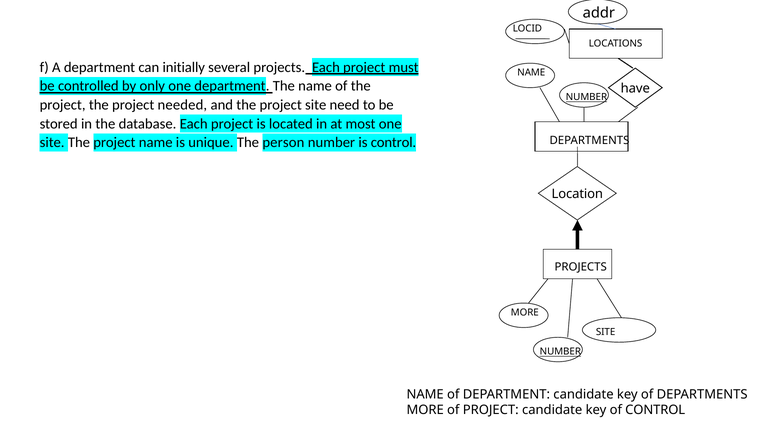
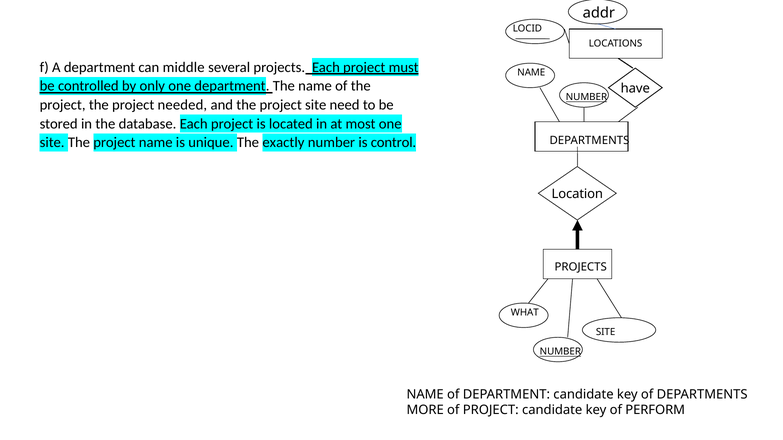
initially: initially -> middle (184, 67)
person: person -> exactly (283, 143)
MORE: MORE -> WHAT (525, 313)
of CONTROL: CONTROL -> PERFORM (655, 411)
